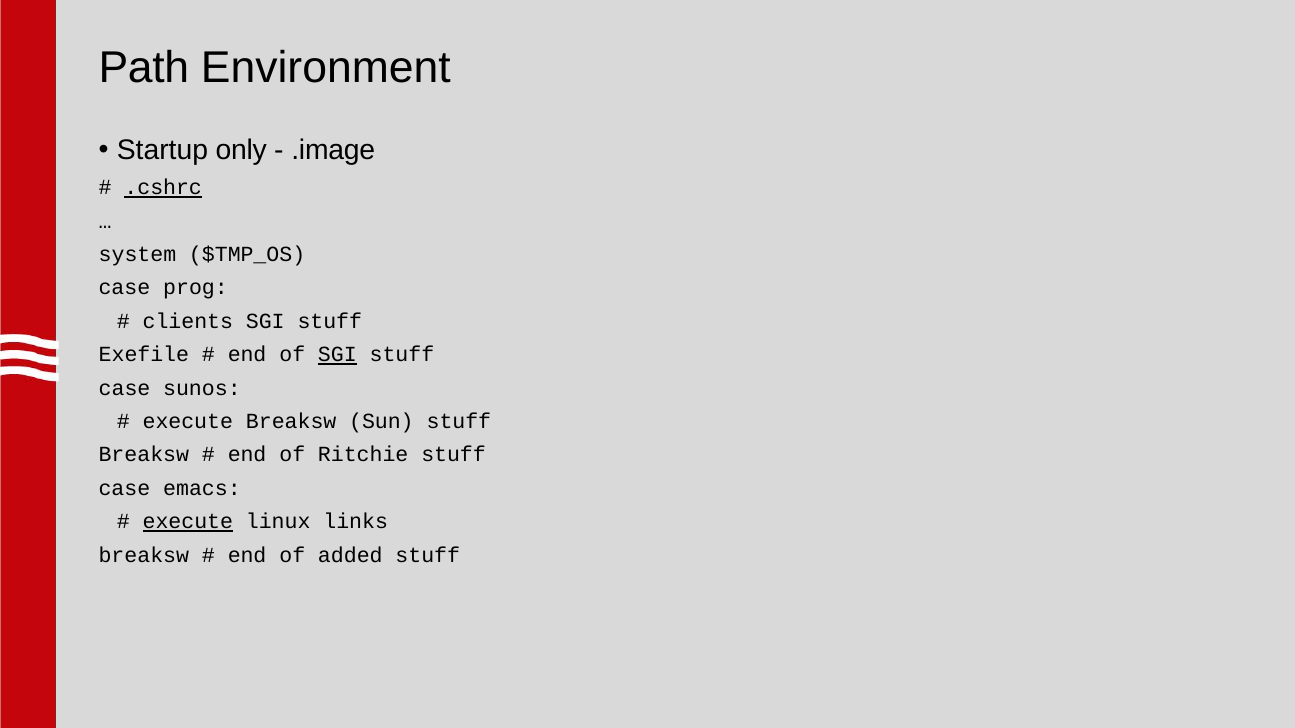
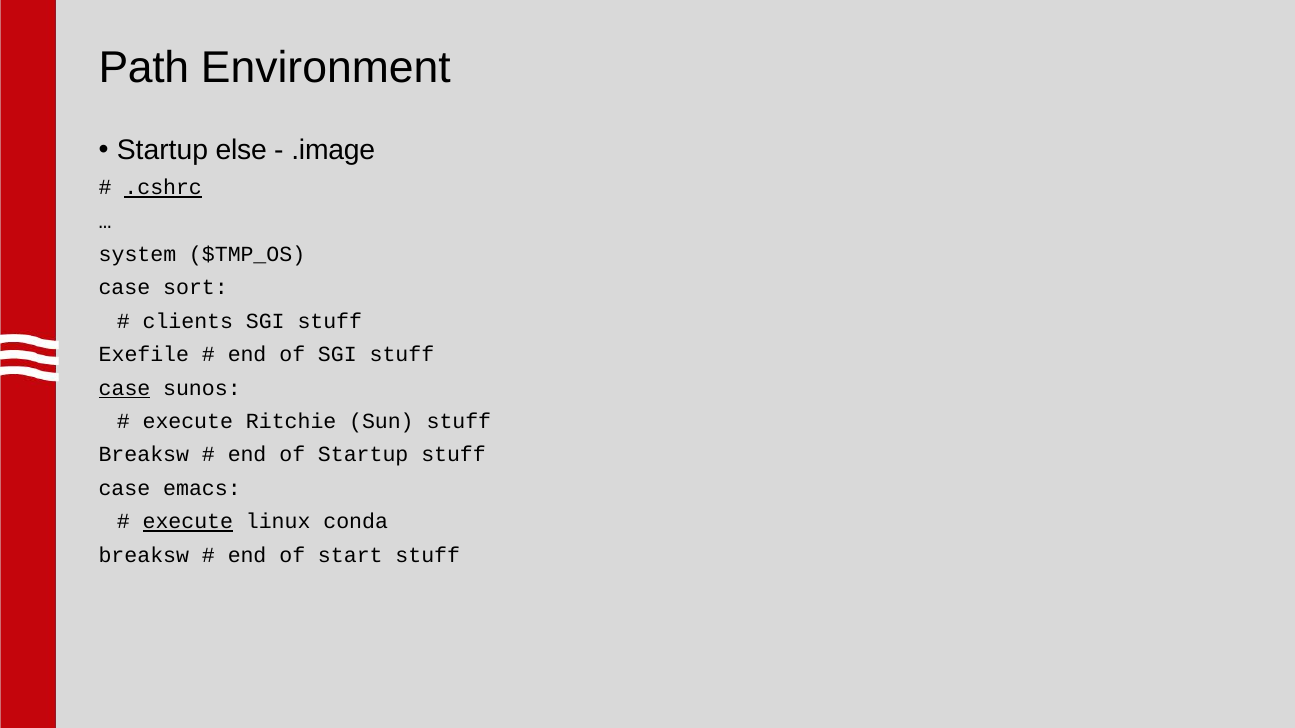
only: only -> else (241, 151)
prog: prog -> sort (196, 288)
SGI underline: present -> none (337, 355)
case underline: none -> present (125, 388)
execute Breaksw: Breaksw -> Ritchie (291, 422)
of Ritchie: Ritchie -> Startup (363, 455)
links: links -> conda (356, 522)
added: added -> start (350, 555)
